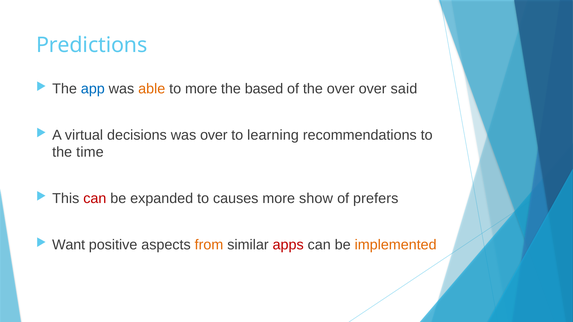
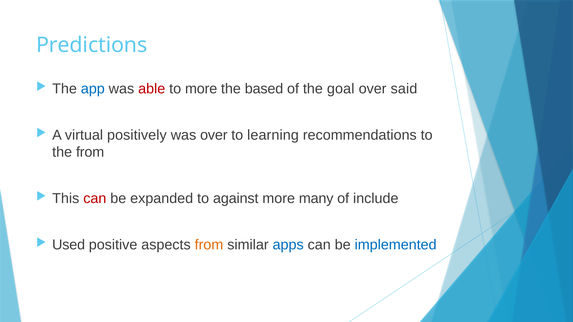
able colour: orange -> red (152, 89)
the over: over -> goal (341, 89)
decisions: decisions -> positively (137, 135)
the time: time -> from (90, 152)
causes: causes -> against (236, 199)
show: show -> many (316, 199)
prefers: prefers -> include (376, 199)
Want: Want -> Used (69, 245)
apps colour: red -> blue (288, 245)
implemented colour: orange -> blue (396, 245)
